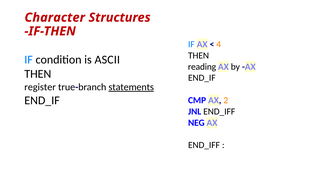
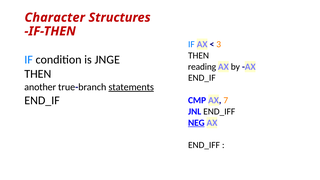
4: 4 -> 3 (219, 44)
ASCII: ASCII -> JNGE (107, 60)
register: register -> another (40, 87)
2: 2 -> 7 (226, 100)
NEG underline: none -> present (196, 123)
